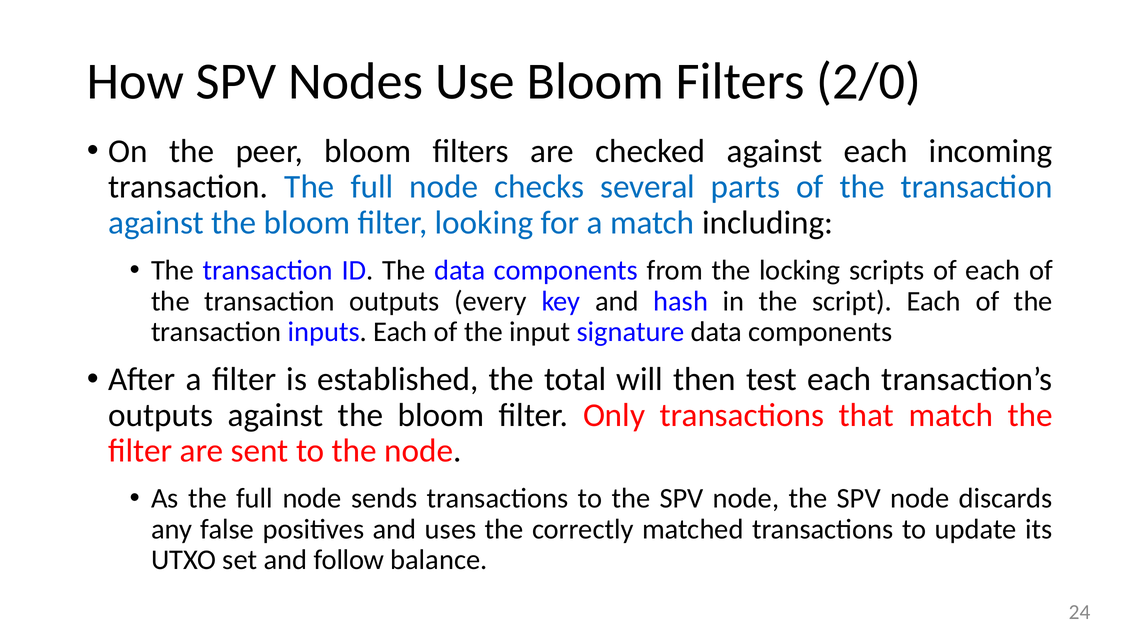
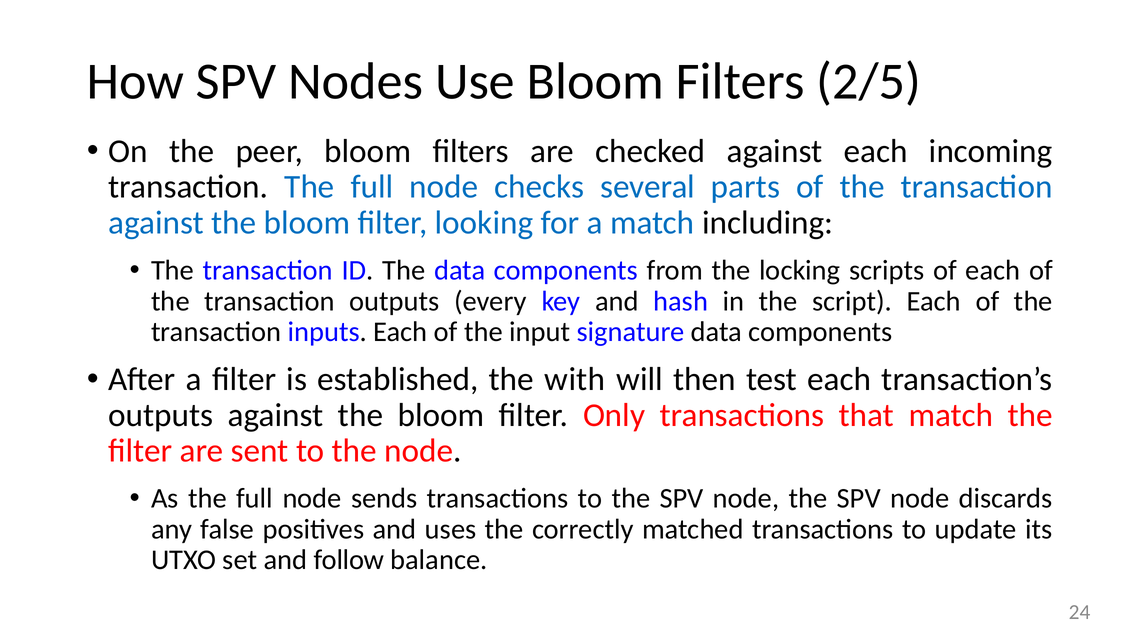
2/0: 2/0 -> 2/5 (869, 81)
total: total -> with (575, 379)
